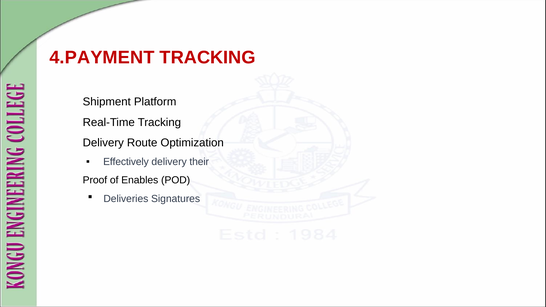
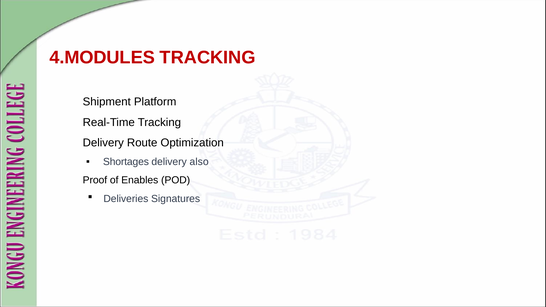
4.PAYMENT: 4.PAYMENT -> 4.MODULES (102, 57)
Effectively: Effectively -> Shortages (126, 162)
their: their -> also (199, 162)
